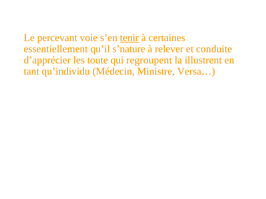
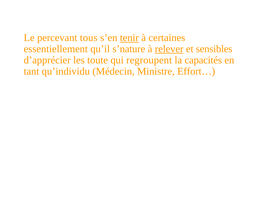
voie: voie -> tous (89, 38)
relever underline: none -> present (169, 49)
conduite: conduite -> sensibles (214, 49)
illustrent: illustrent -> capacités (203, 60)
Versa…: Versa… -> Effort… (196, 71)
